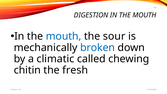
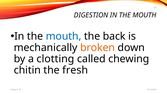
sour: sour -> back (114, 36)
broken colour: blue -> orange (98, 48)
climatic: climatic -> clotting (55, 59)
